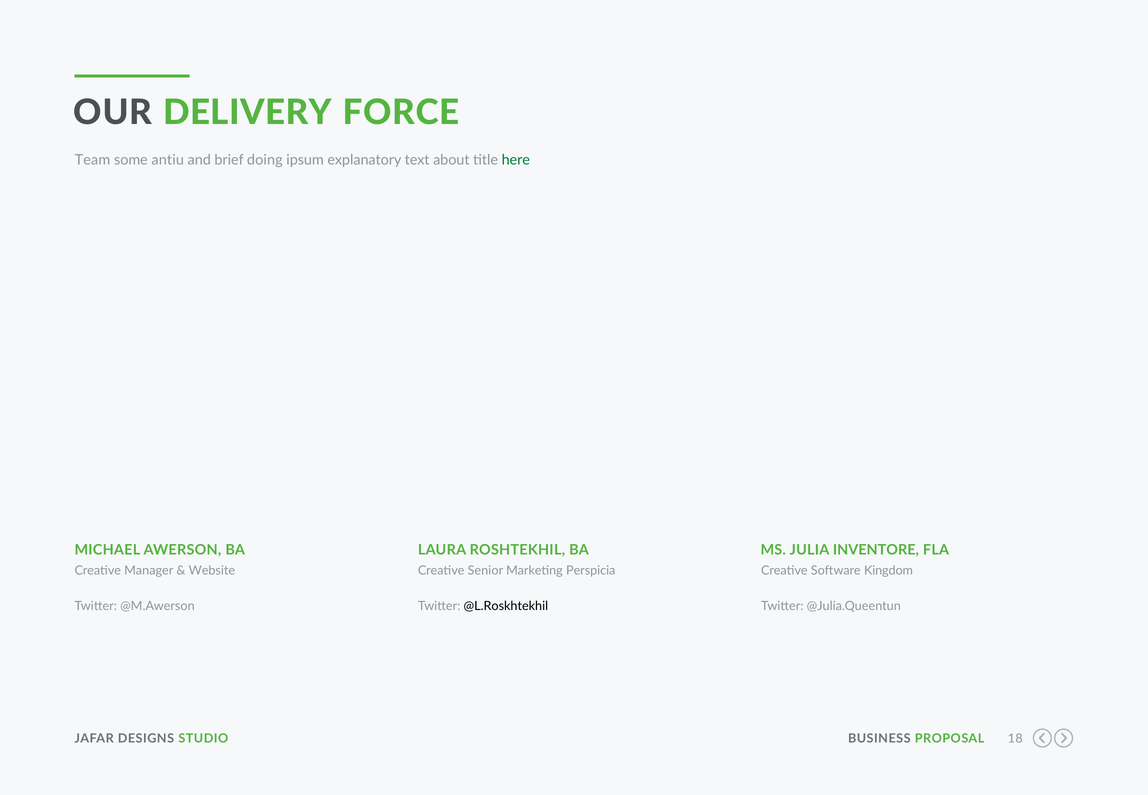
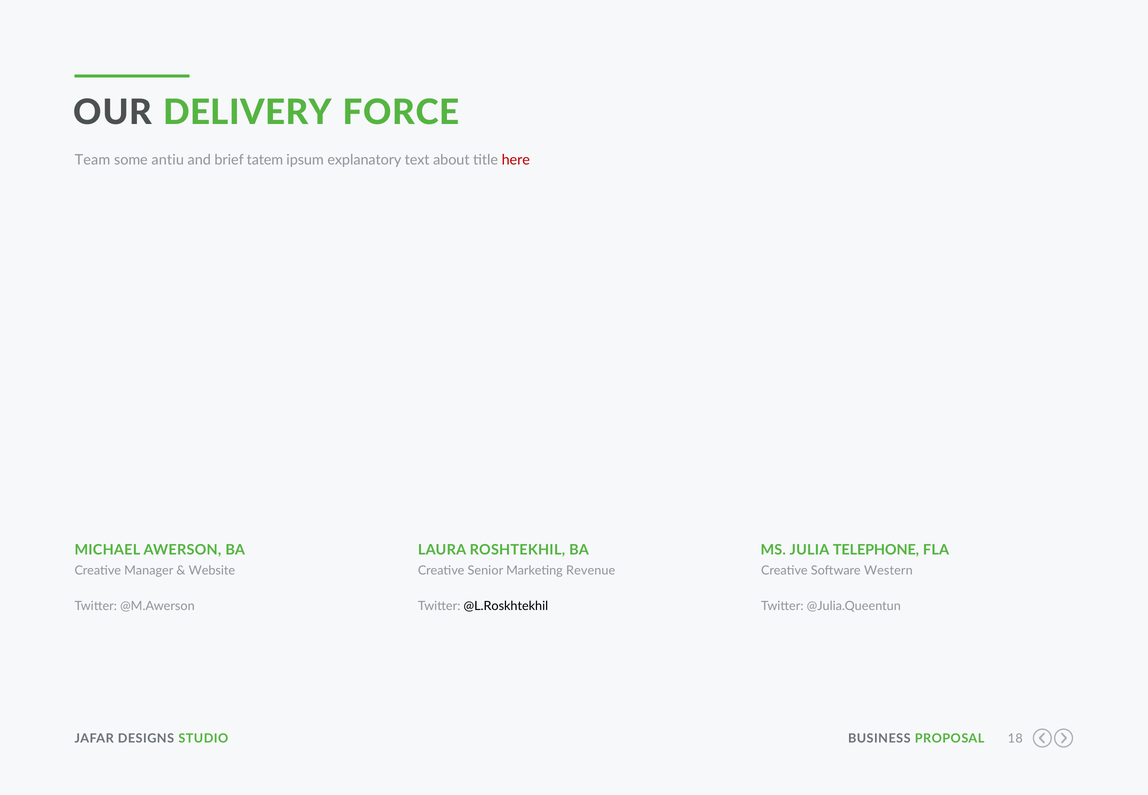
doing: doing -> tatem (265, 160)
here colour: green -> red (516, 160)
INVENTORE: INVENTORE -> TELEPHONE (876, 550)
Perspicia: Perspicia -> Revenue (591, 570)
Kingdom: Kingdom -> Western (888, 570)
